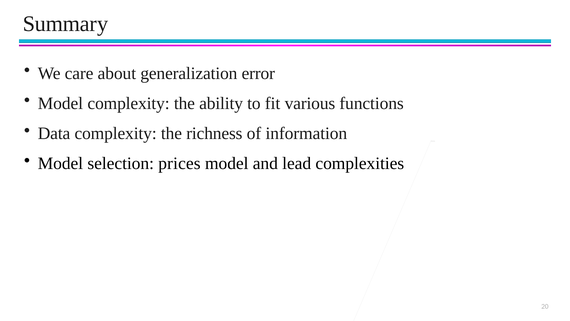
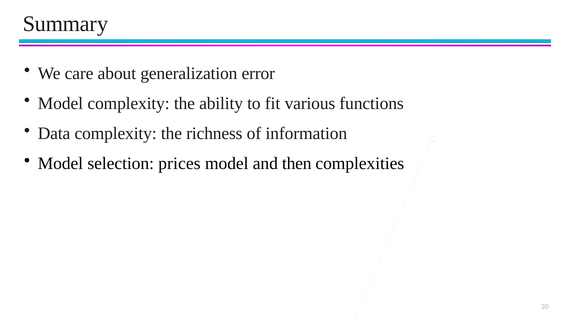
lead: lead -> then (297, 163)
